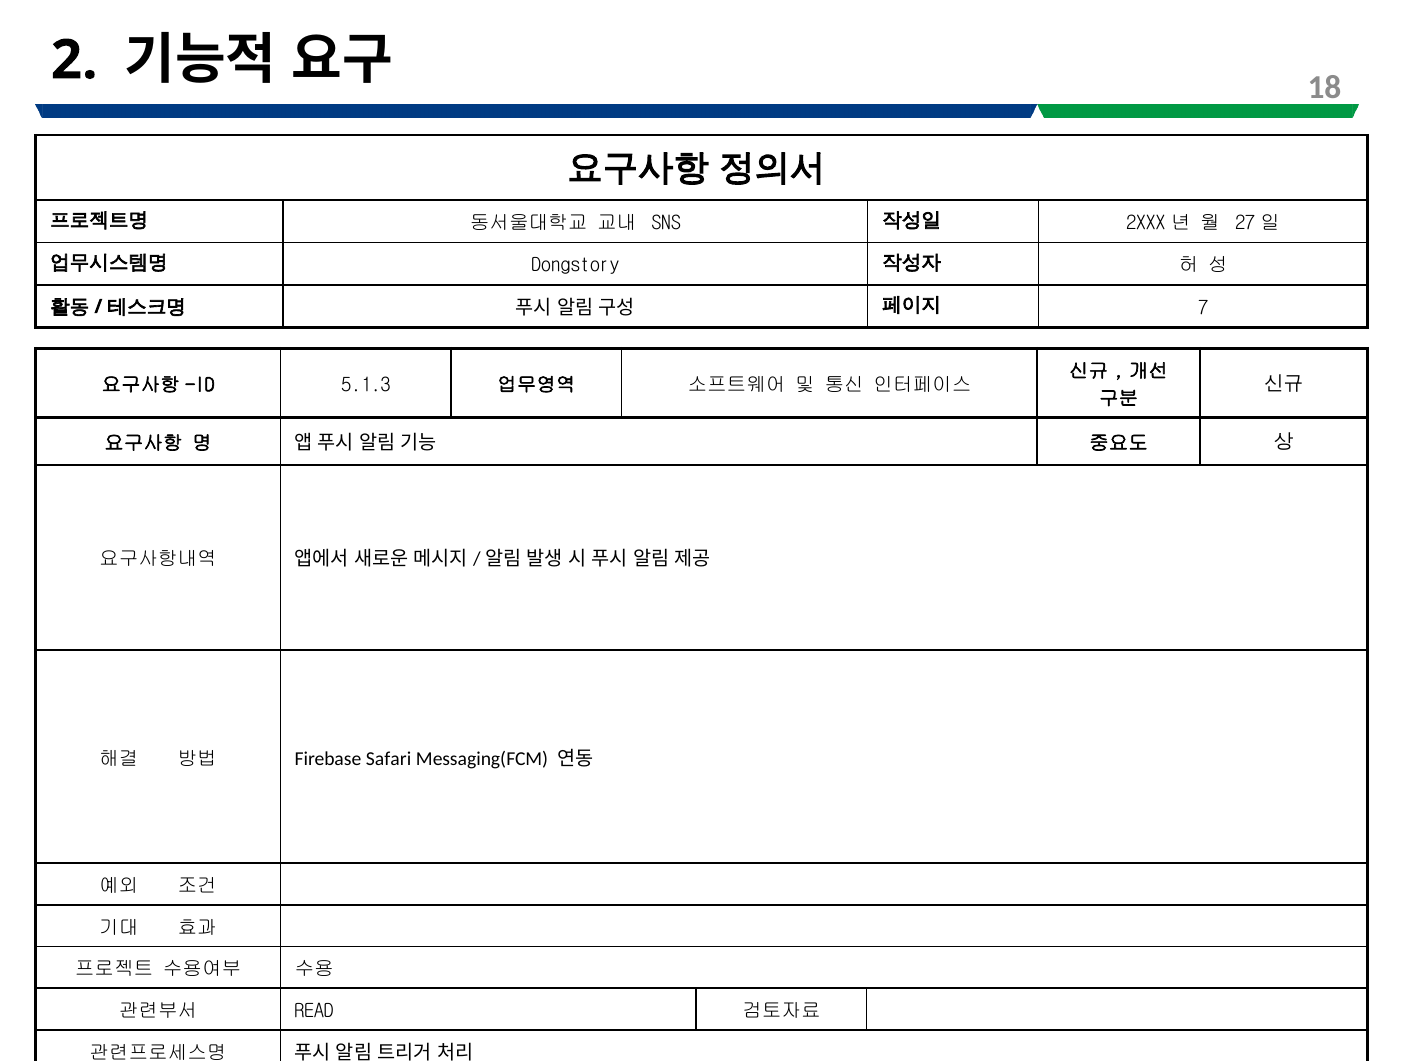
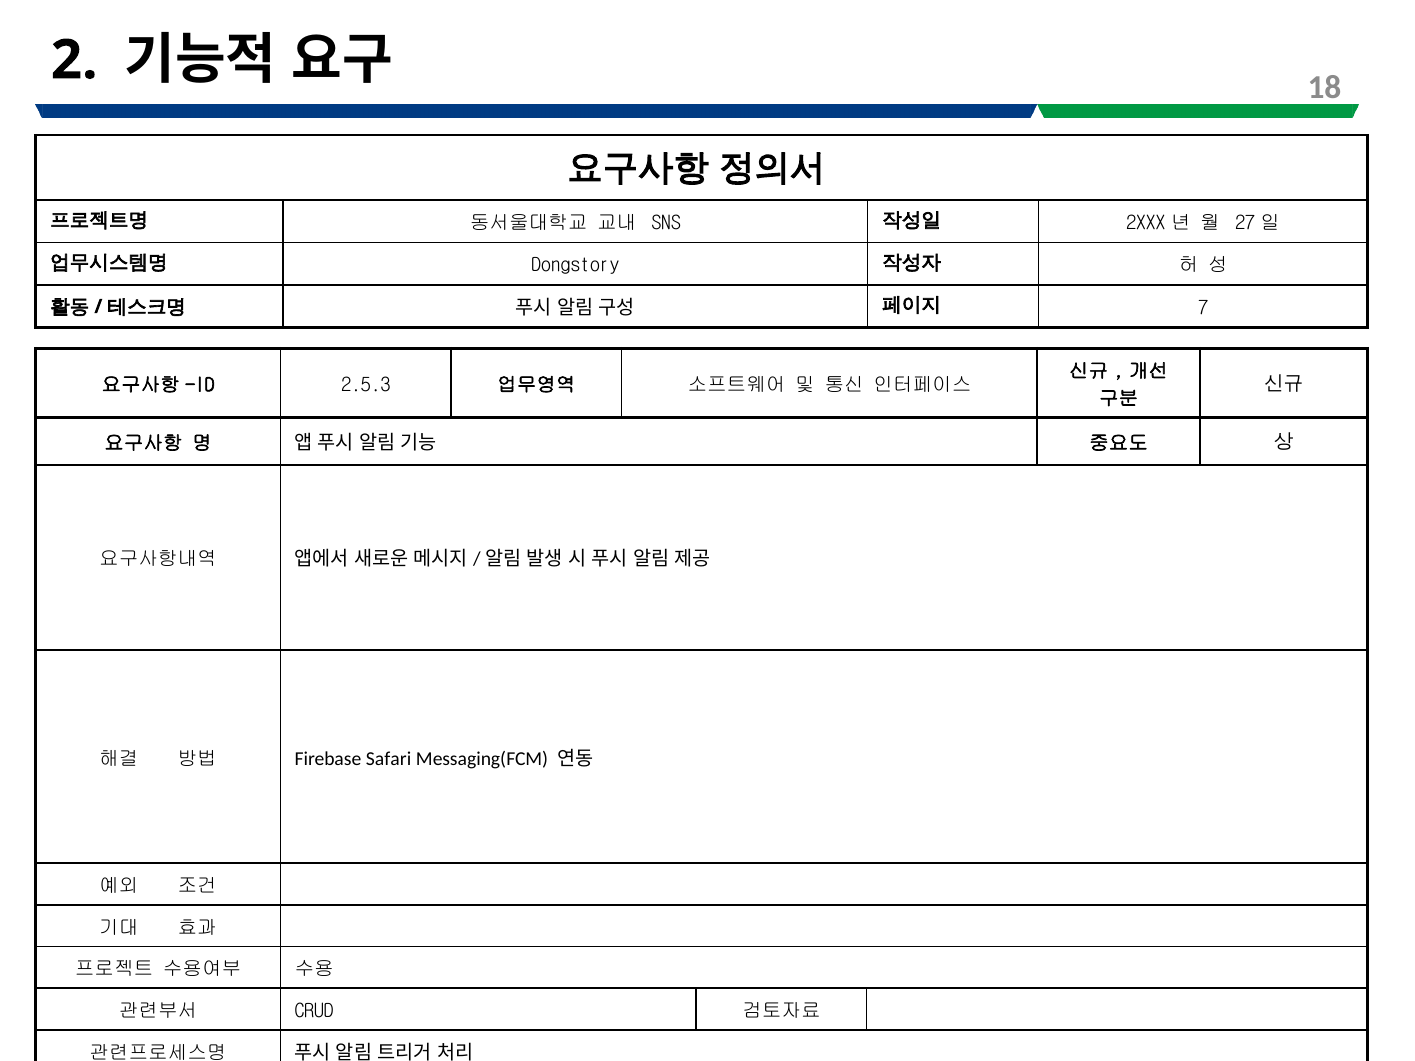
5.1.3: 5.1.3 -> 2.5.3 (366, 385)
READ: READ -> CRUD (314, 1011)
